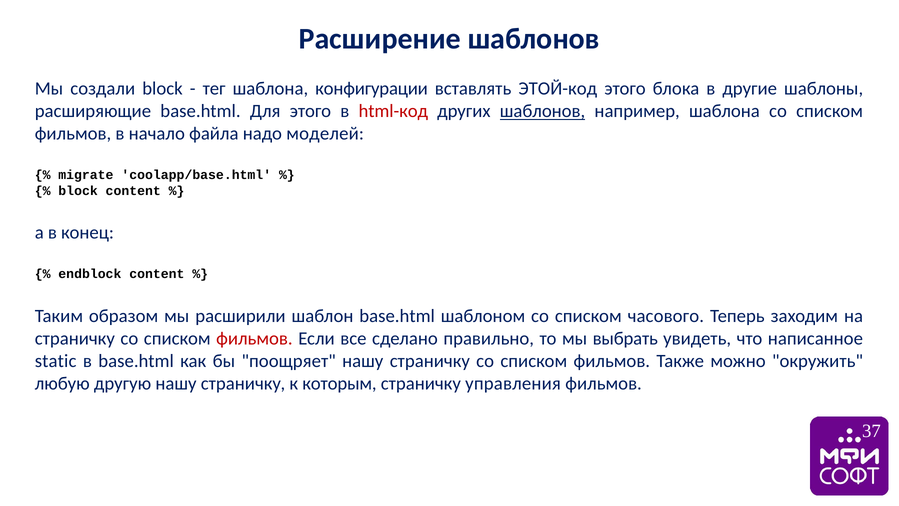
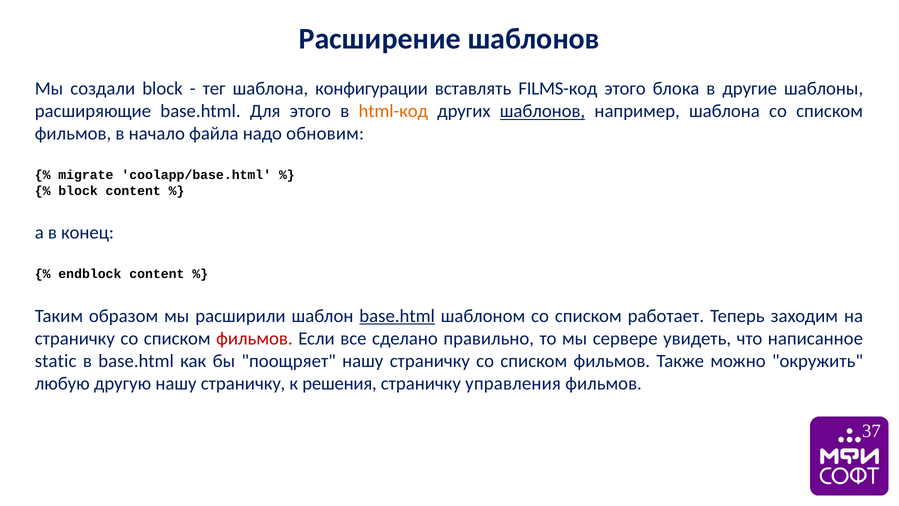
ЭТОЙ-код: ЭТОЙ-код -> FILMS-код (558, 89)
html-код colour: red -> orange (393, 111)
моделей: моделей -> обновим (325, 134)
base.html underline: none -> present (397, 316)
часового: часового -> работает (666, 316)
выбрать: выбрать -> сервере (625, 338)
которым: которым -> решения (340, 383)
